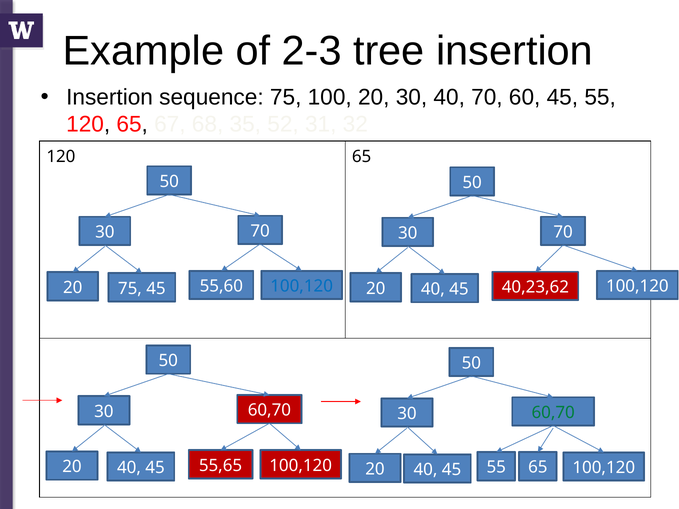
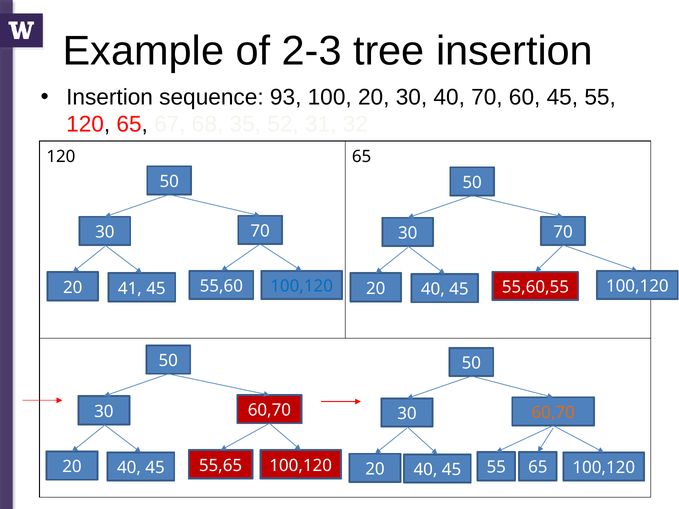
sequence 75: 75 -> 93 (286, 97)
40,23,62: 40,23,62 -> 55,60,55 (535, 287)
75: 75 -> 41 (130, 289)
60,70 colour: green -> orange (553, 413)
